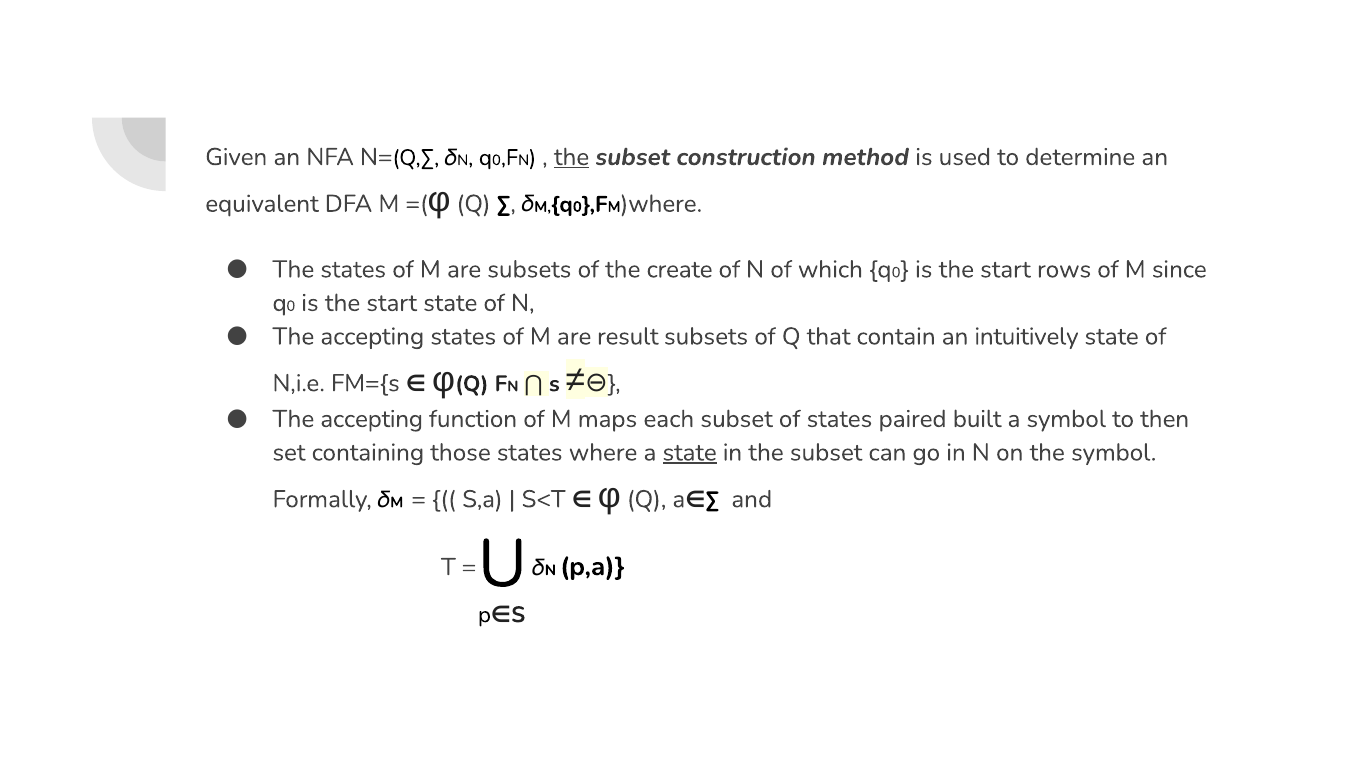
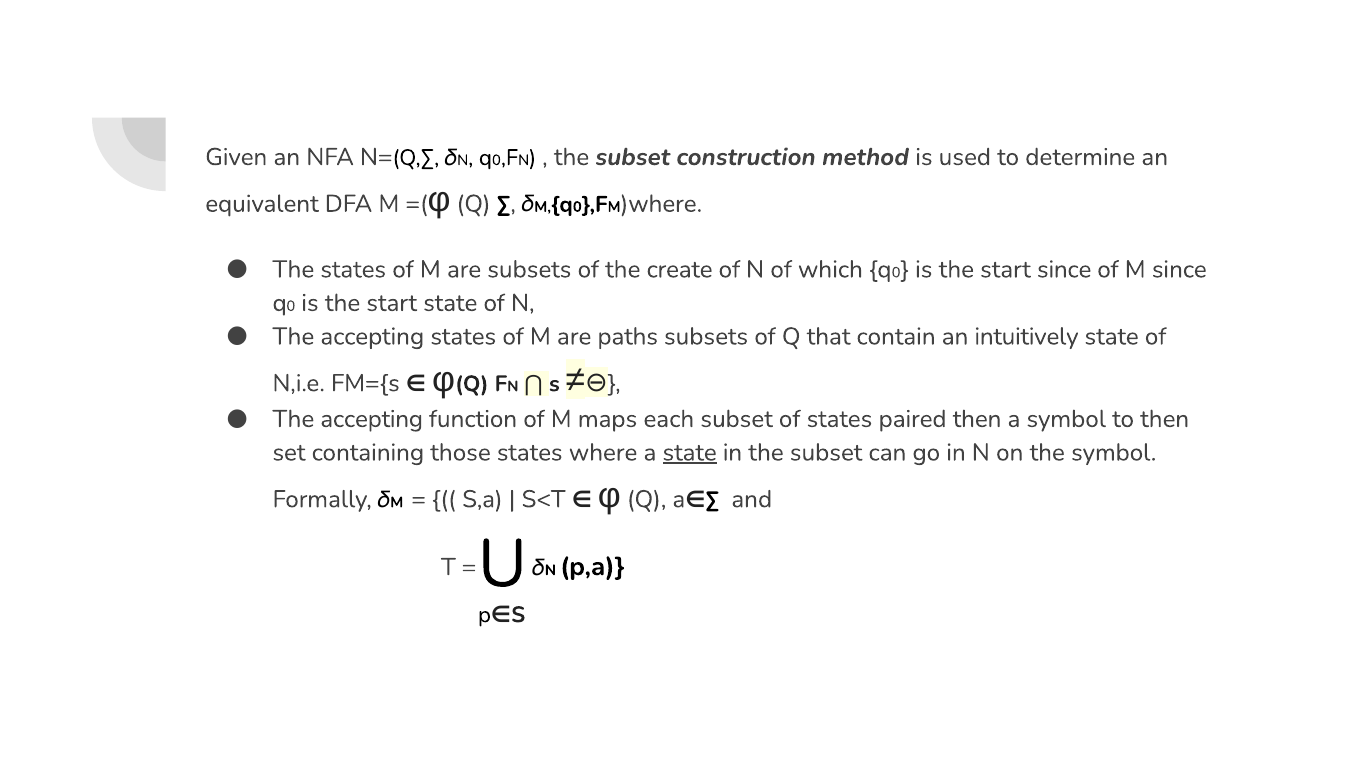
the underline: present -> none (572, 157)
start rows: rows -> since (1064, 269)
result: result -> paths (628, 336)
paired built: built -> then (977, 419)
